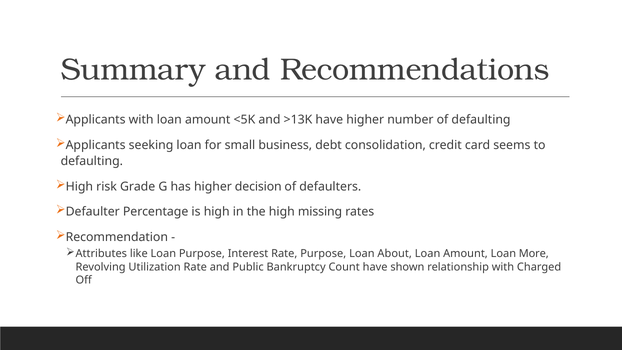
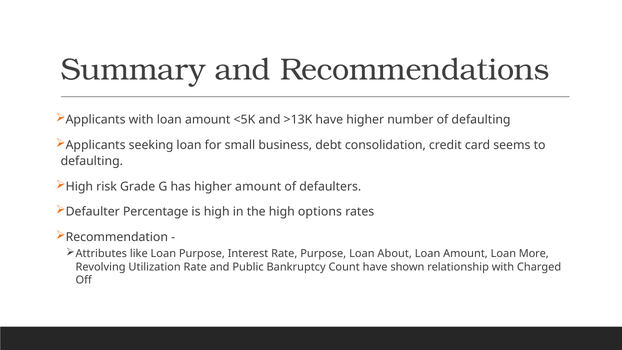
higher decision: decision -> amount (258, 186)
missing: missing -> options (320, 212)
